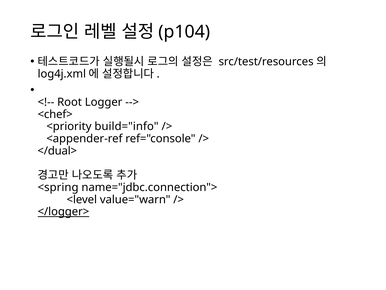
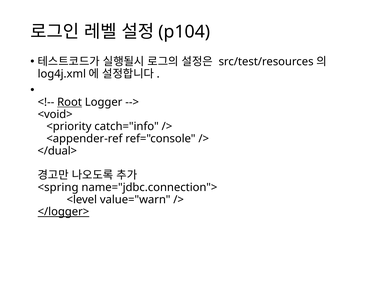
Root underline: none -> present (70, 102)
<chef>: <chef> -> <void> (55, 114)
build="info: build="info -> catch="info (127, 126)
